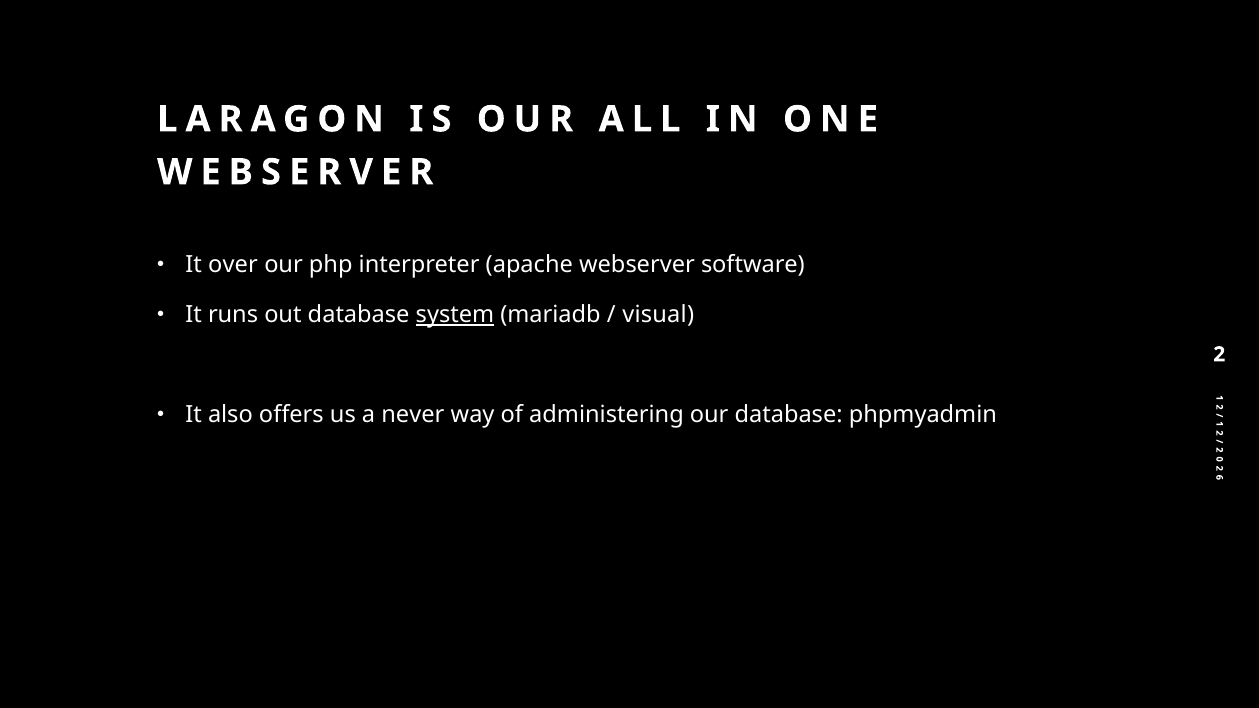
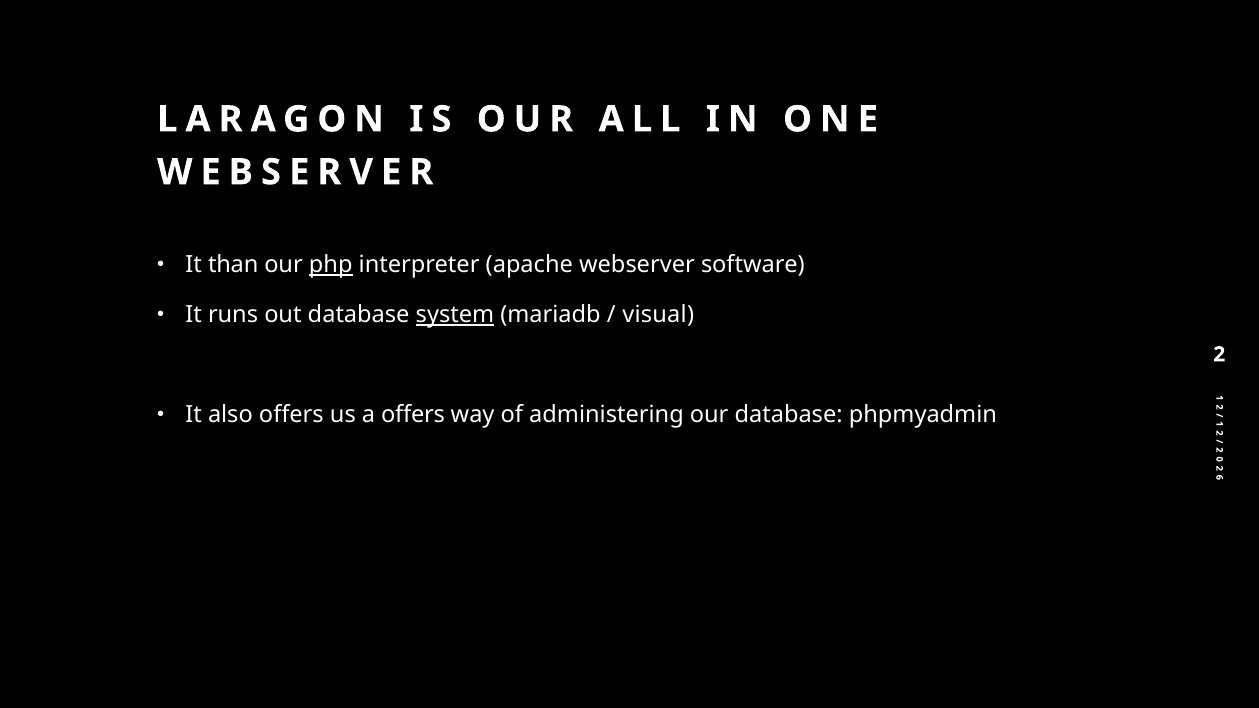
over: over -> than (233, 265)
php underline: none -> present (331, 265)
a never: never -> offers (413, 415)
